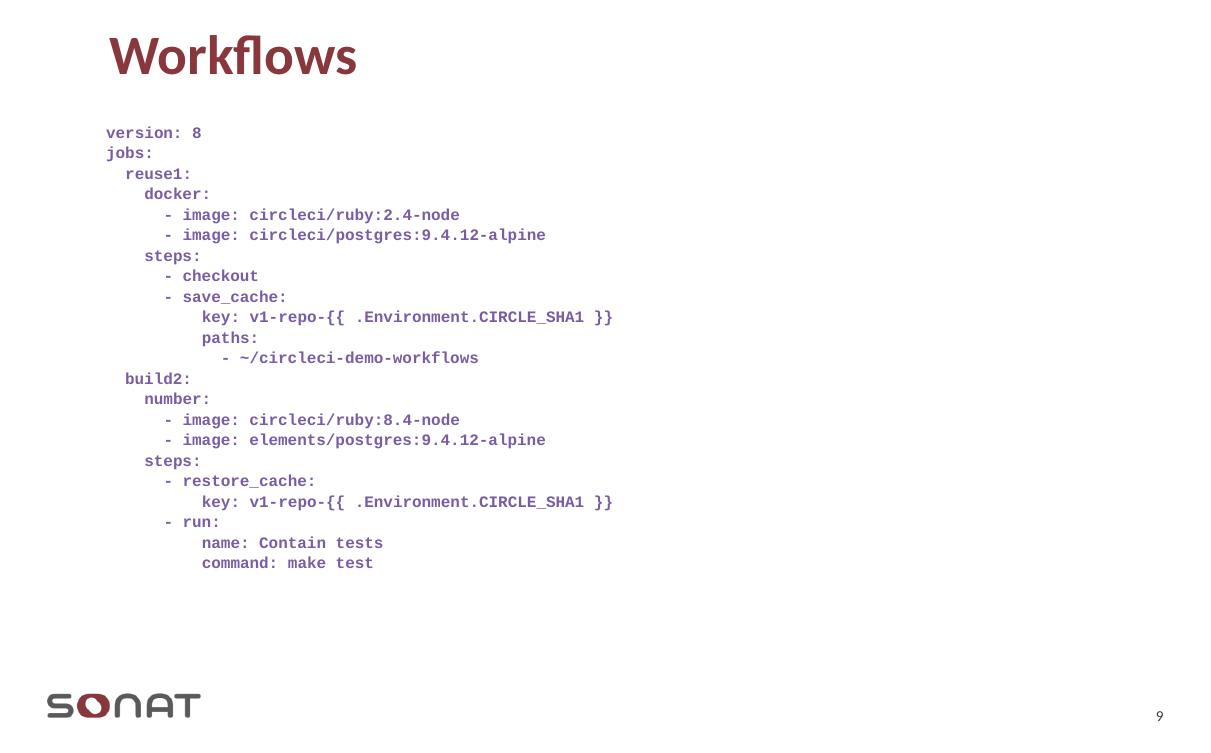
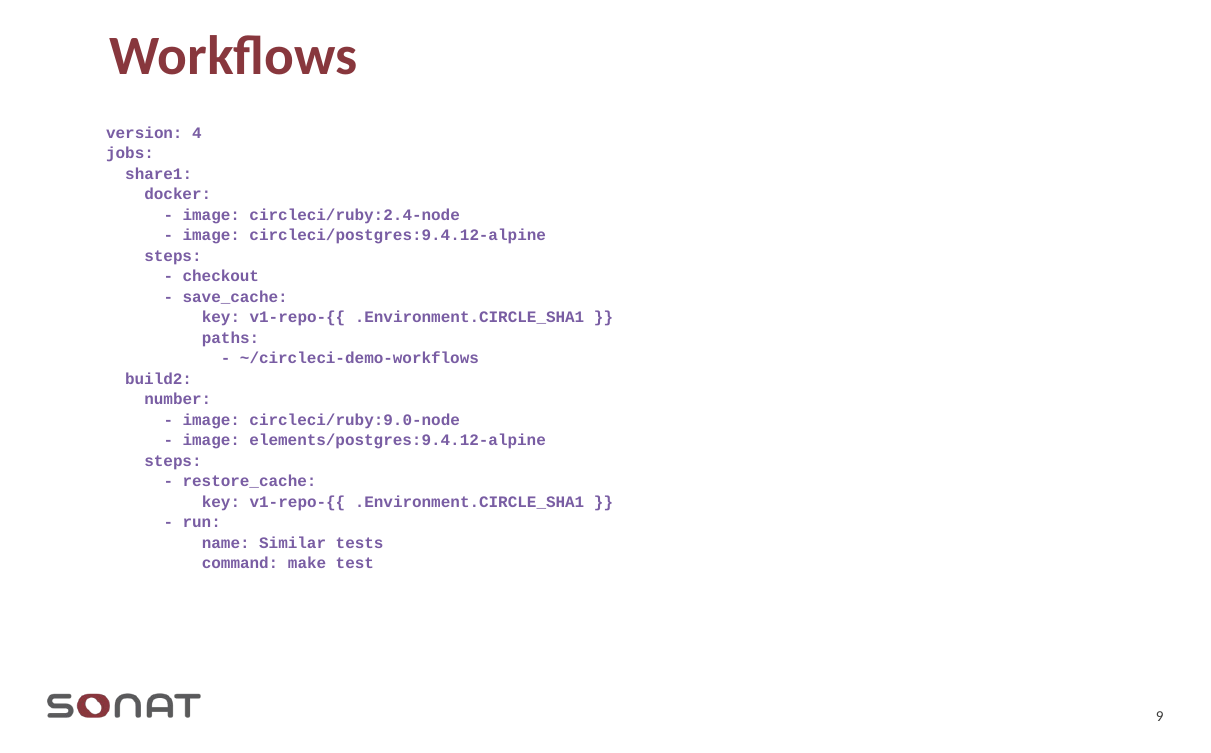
8: 8 -> 4 (197, 133)
reuse1: reuse1 -> share1 (159, 174)
circleci/ruby:8.4-node: circleci/ruby:8.4-node -> circleci/ruby:9.0-node (355, 420)
Contain: Contain -> Similar (293, 543)
